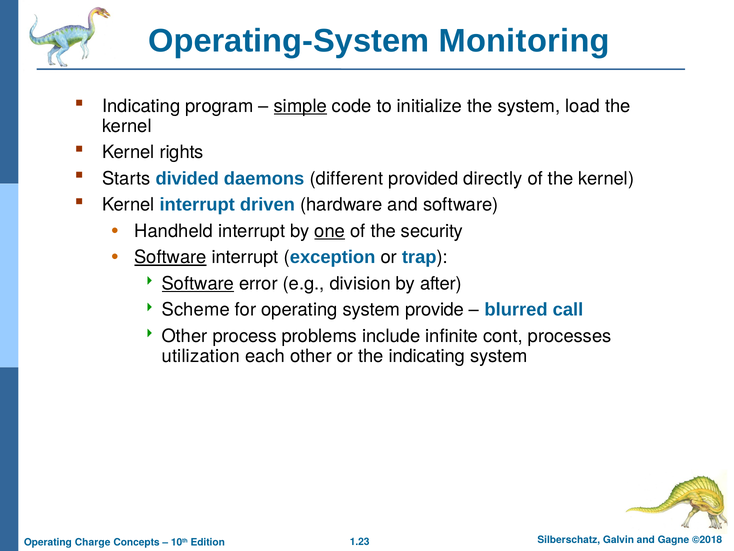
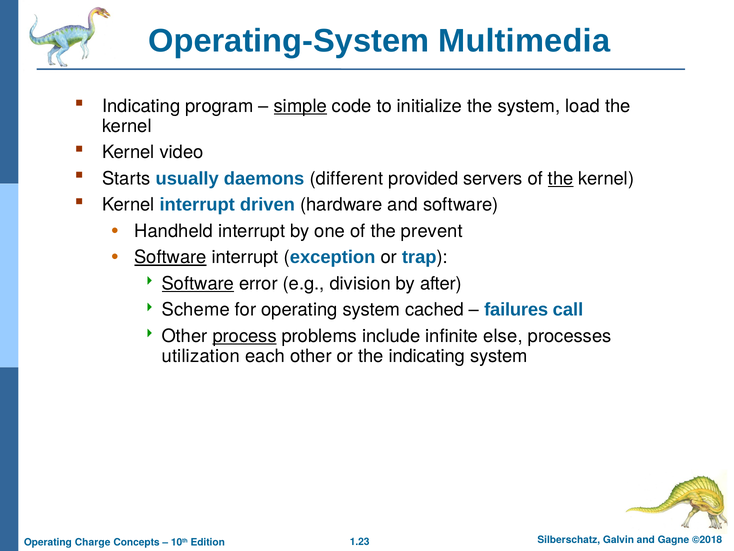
Monitoring: Monitoring -> Multimedia (524, 41)
rights: rights -> video (182, 152)
divided: divided -> usually (187, 178)
directly: directly -> servers (493, 178)
the underline: none -> present (561, 178)
one underline: present -> none (330, 231)
security: security -> prevent (432, 231)
provide: provide -> cached (435, 310)
blurred: blurred -> failures (516, 310)
process underline: none -> present (245, 336)
cont: cont -> else (503, 336)
